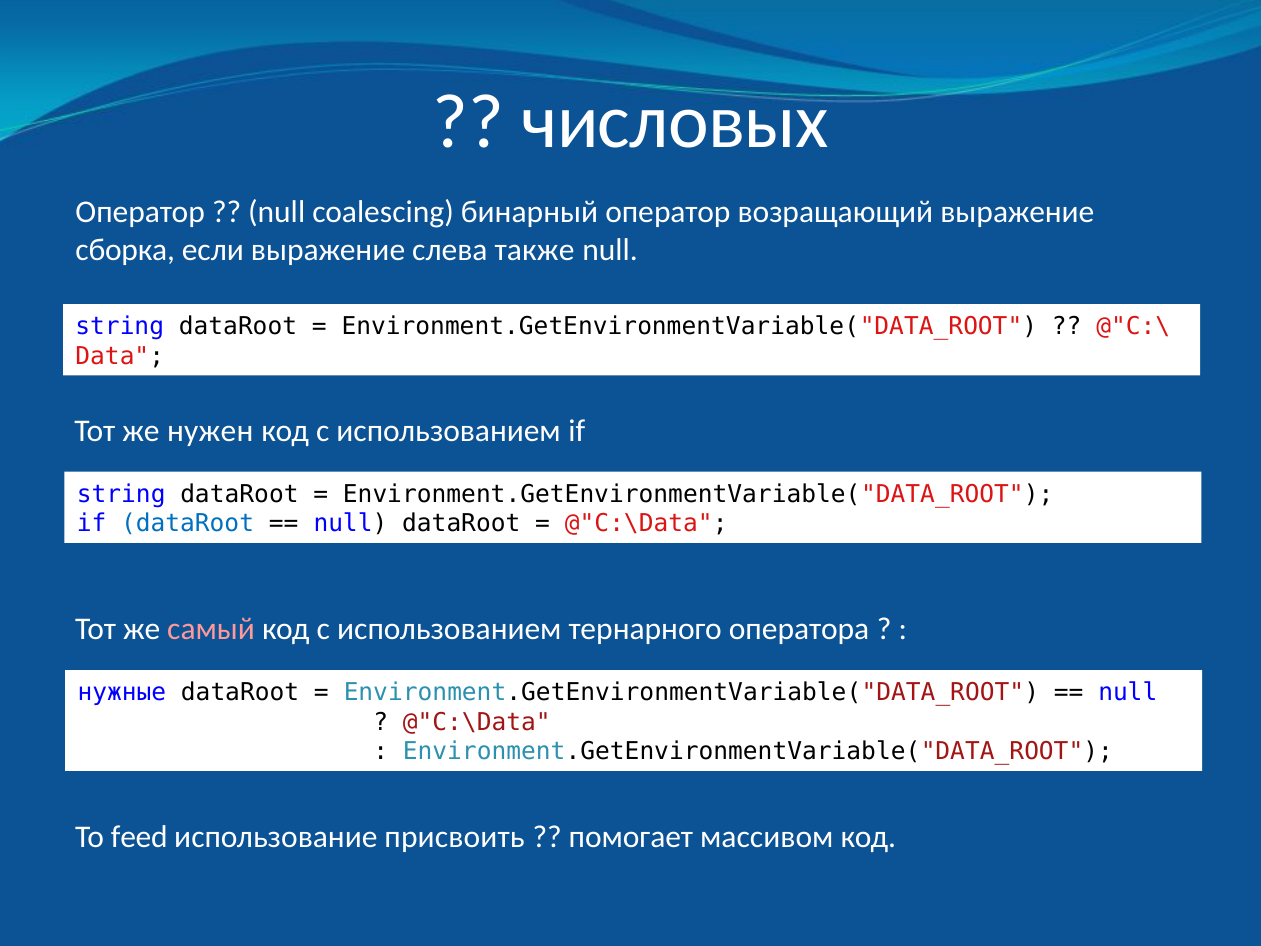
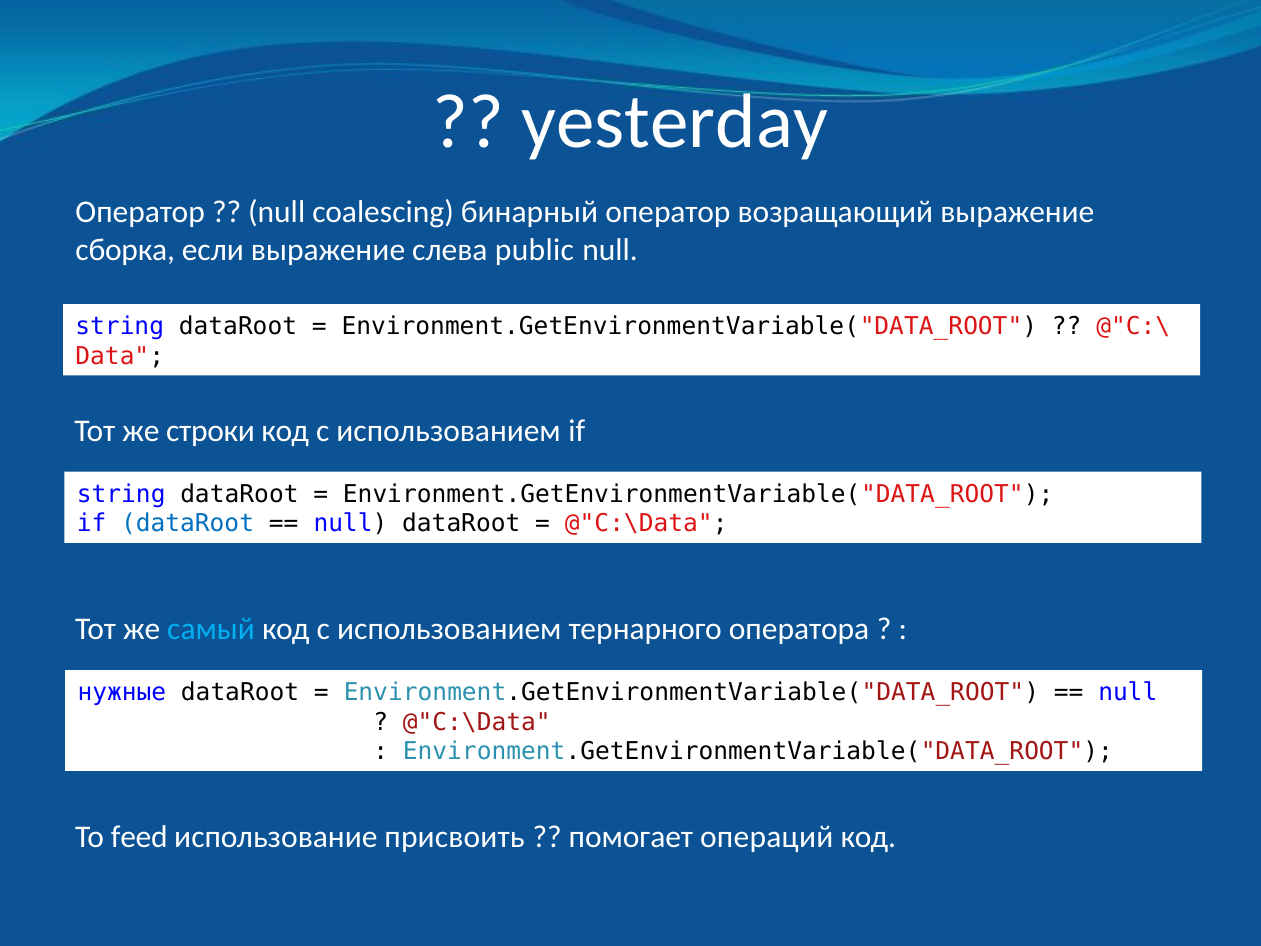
числовых: числовых -> yesterday (675, 122)
также: также -> public (534, 250)
нужен: нужен -> строки (211, 431)
самый colour: pink -> light blue (211, 629)
массивом: массивом -> операций (767, 837)
